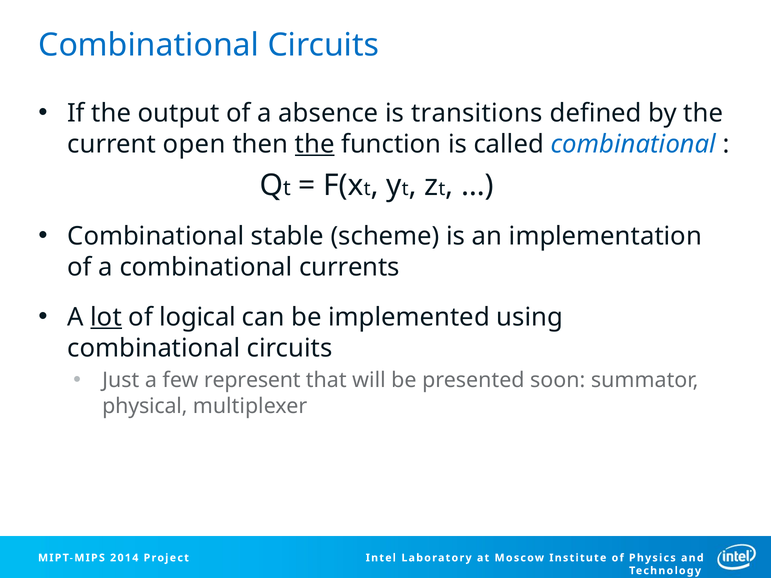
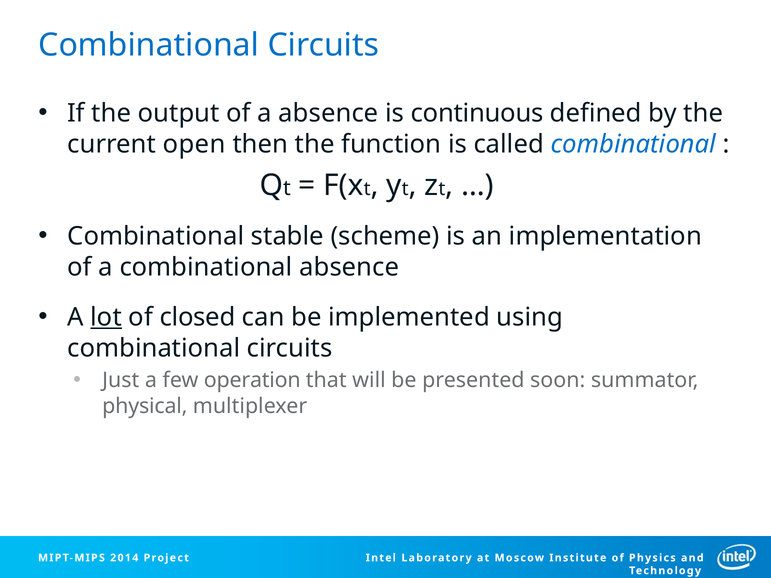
transitions: transitions -> continuous (477, 113)
the underline: present -> none (315, 144)
combinational currents: currents -> absence (349, 267)
logical: logical -> closed (198, 317)
represent: represent -> operation (252, 380)
